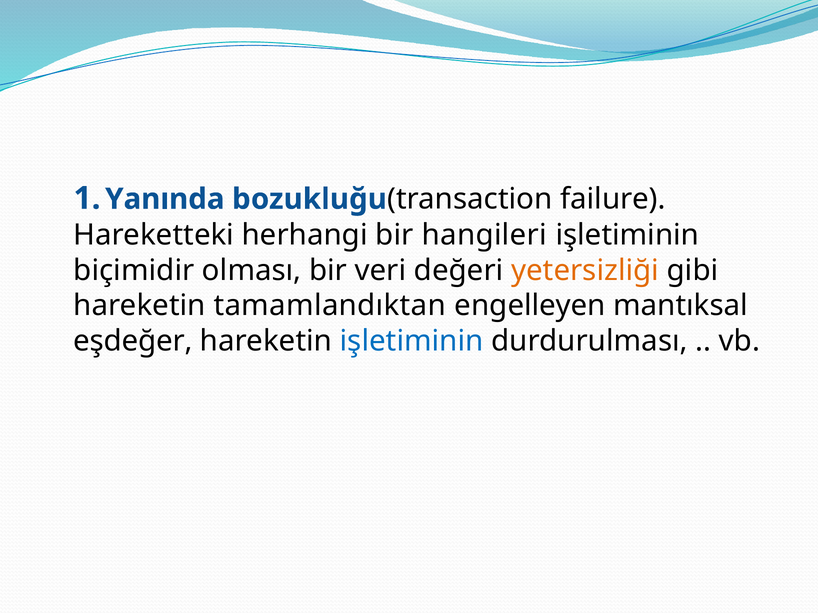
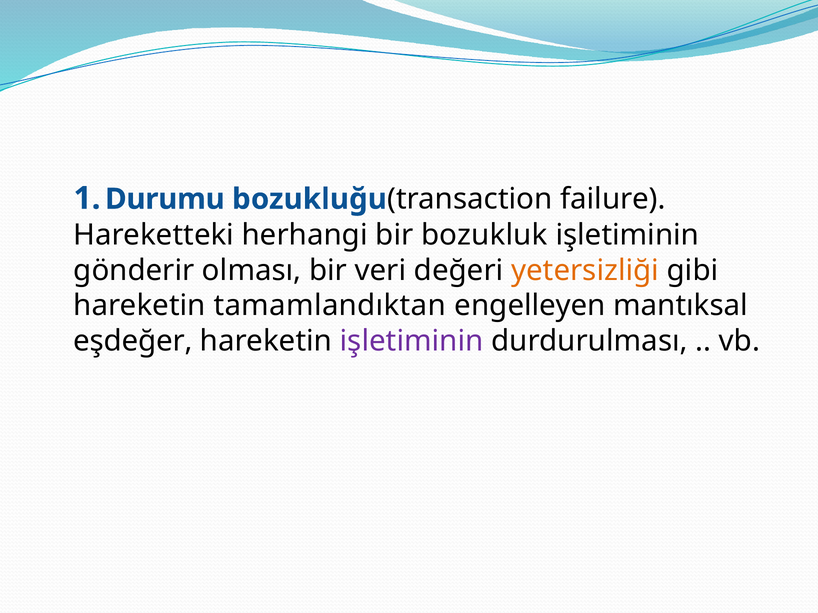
Yanında: Yanında -> Durumu (165, 199)
hangileri: hangileri -> bozukluk (484, 235)
biçimidir: biçimidir -> gönderir (134, 271)
işletiminin colour: blue -> purple (412, 341)
